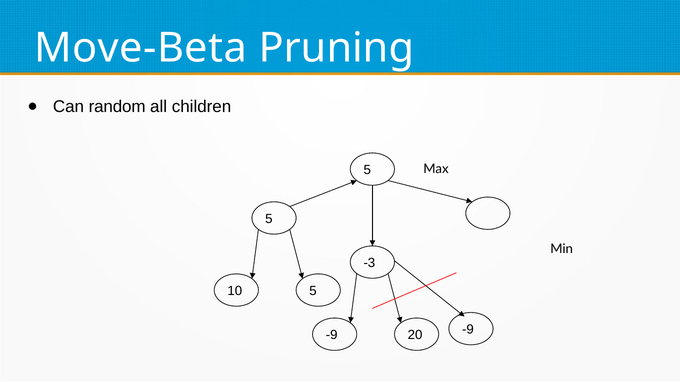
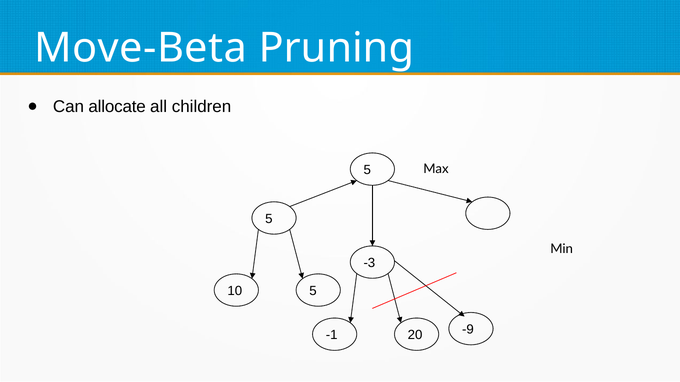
random: random -> allocate (117, 107)
-9: -9 -> -1 (332, 336)
